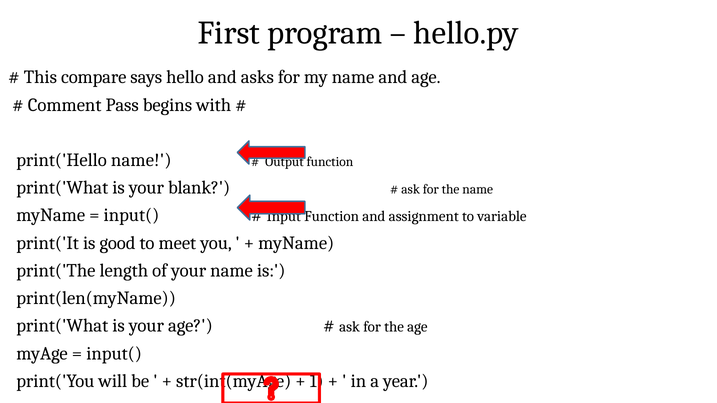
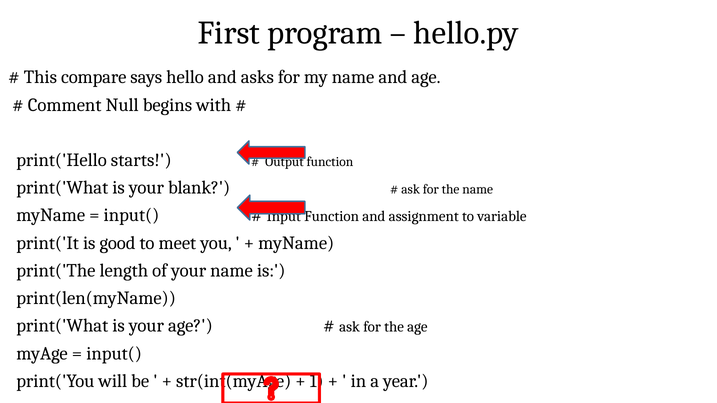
Pass: Pass -> Null (122, 105)
print('Hello name: name -> starts (141, 160)
